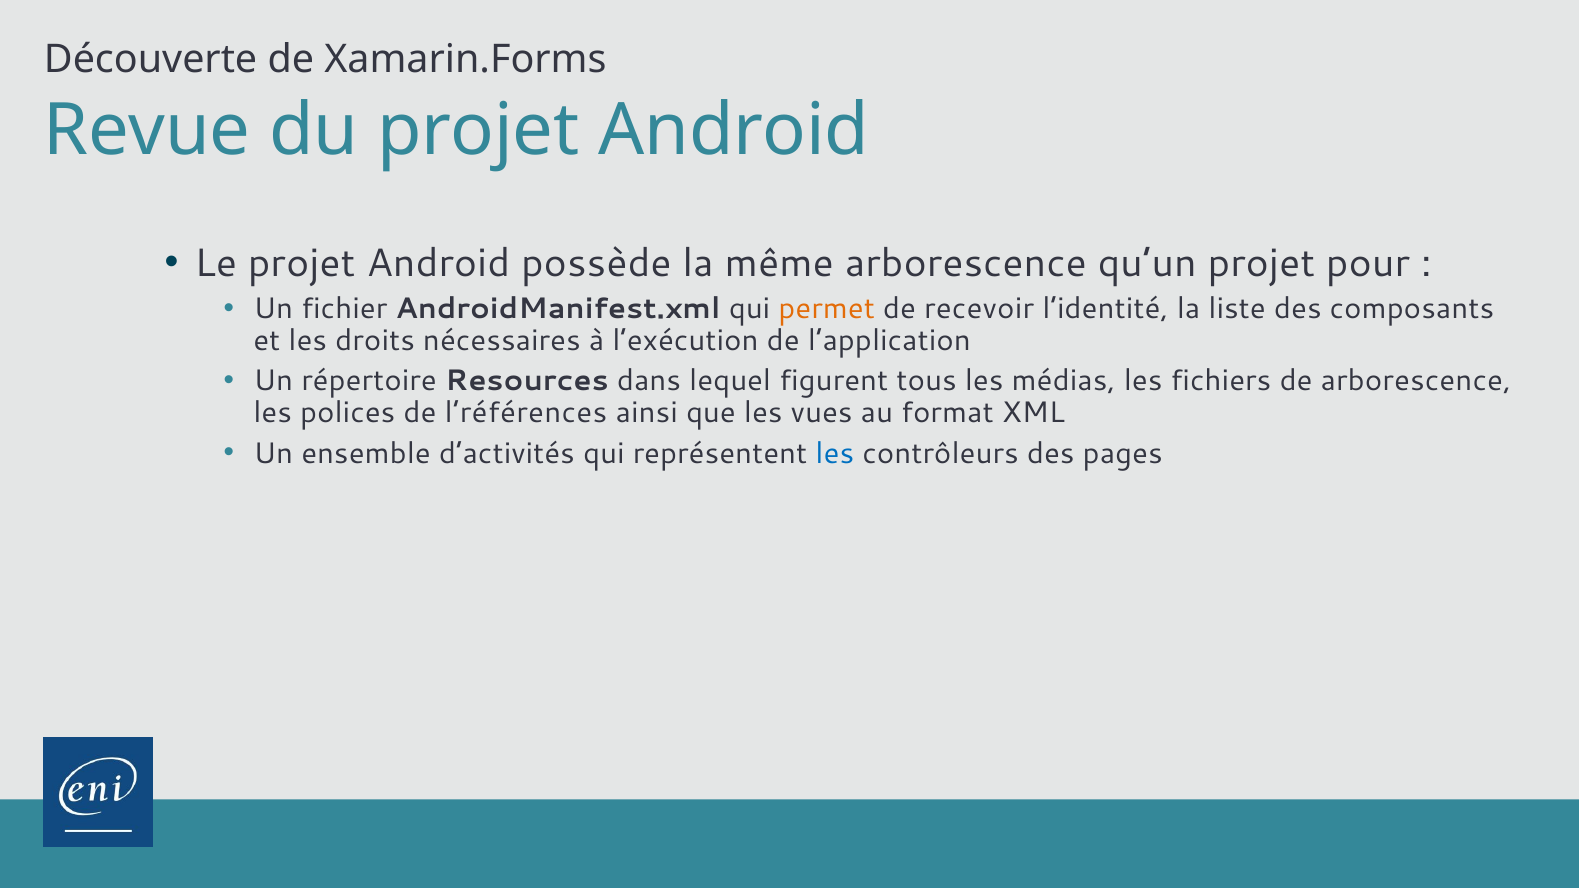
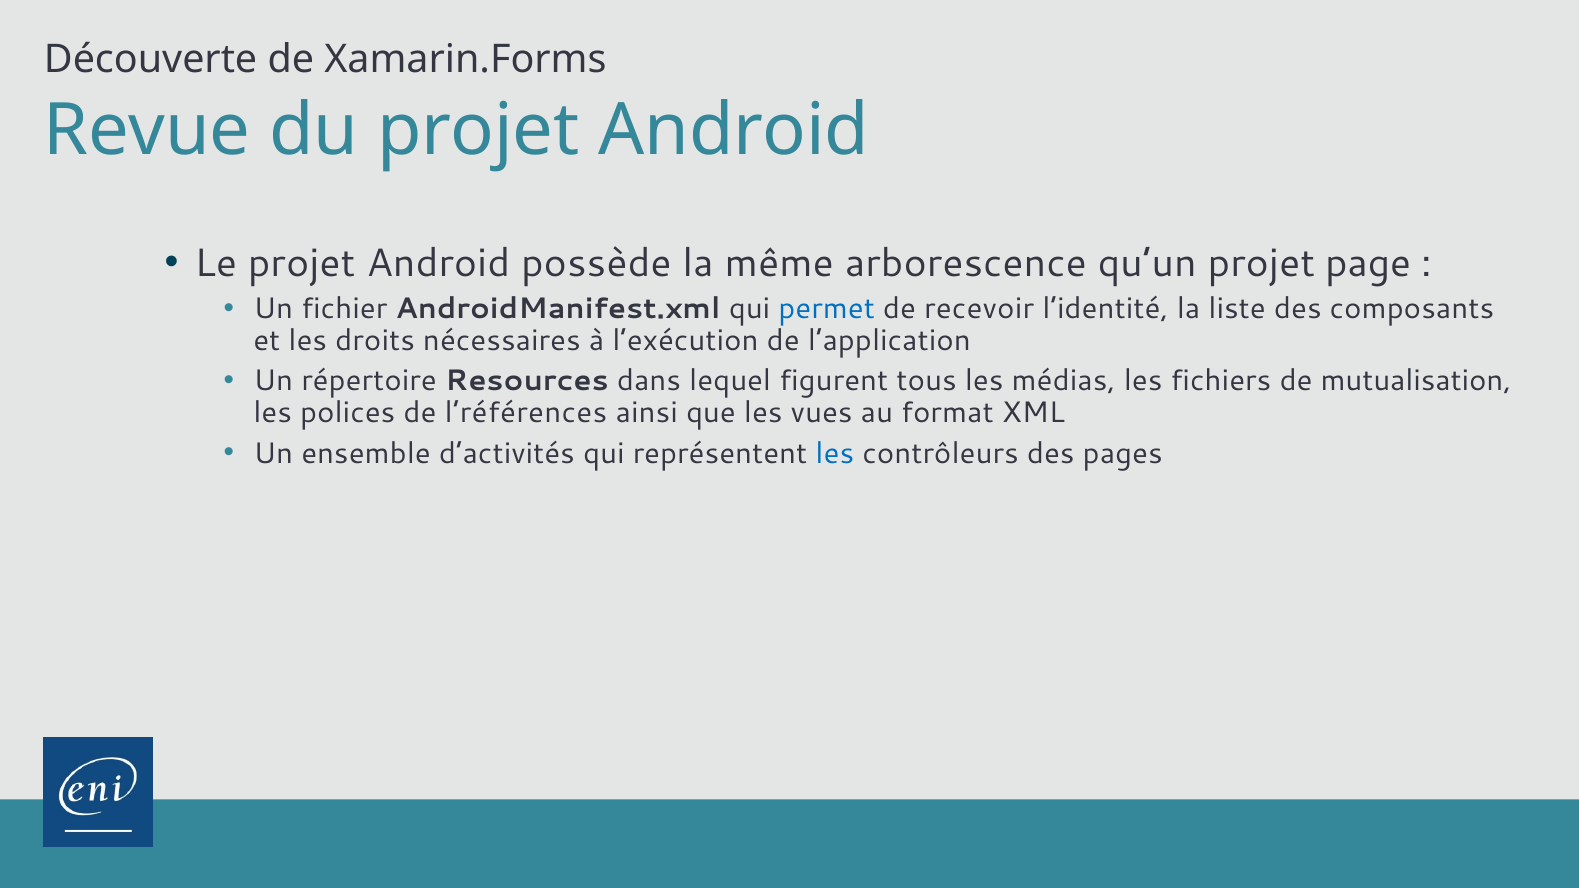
pour: pour -> page (1368, 263)
permet colour: orange -> blue (827, 309)
de arborescence: arborescence -> mutualisation (1416, 381)
